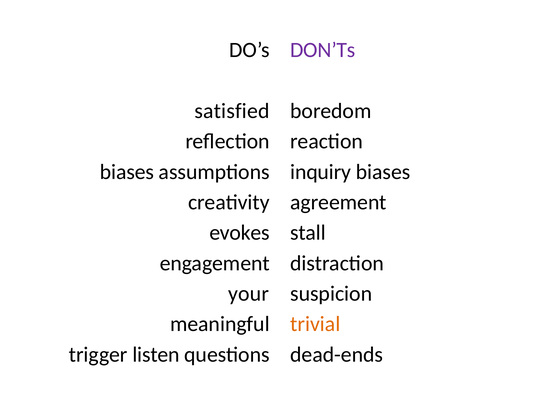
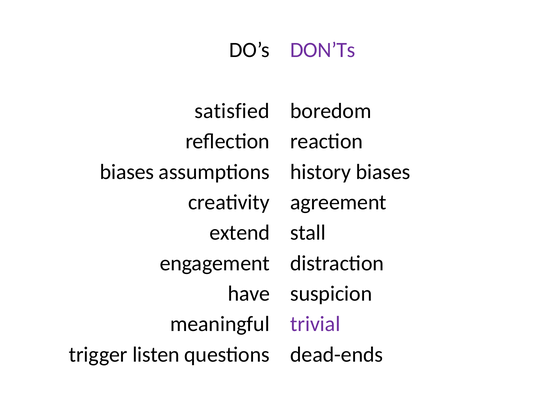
inquiry: inquiry -> history (321, 172)
evokes: evokes -> extend (240, 233)
your: your -> have (249, 294)
trivial colour: orange -> purple (315, 324)
